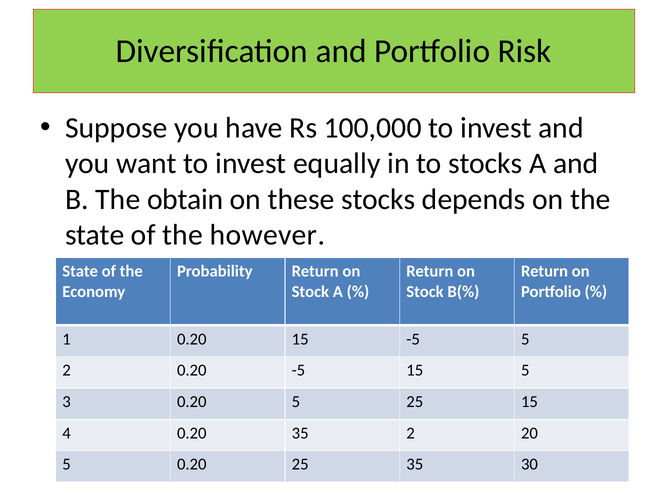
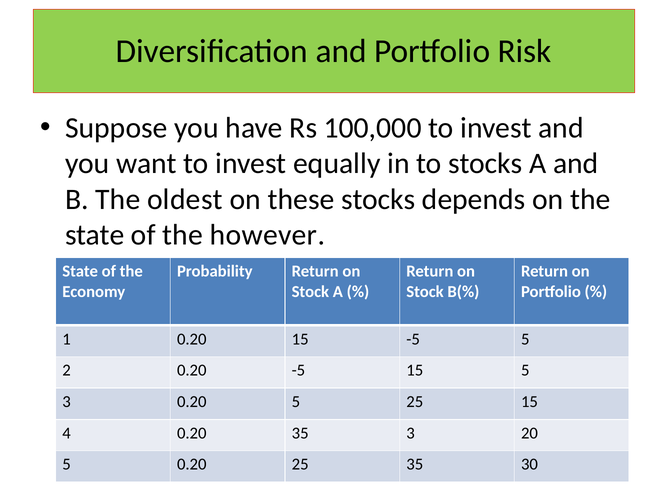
obtain: obtain -> oldest (185, 199)
35 2: 2 -> 3 (411, 433)
